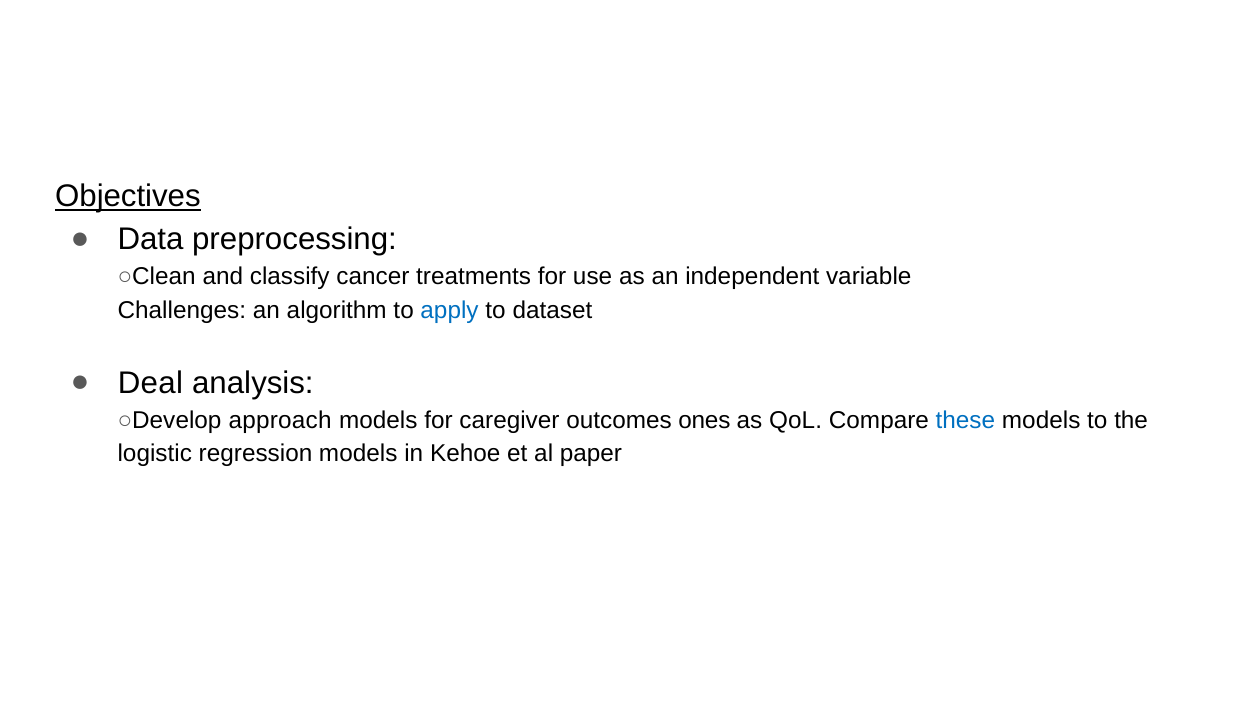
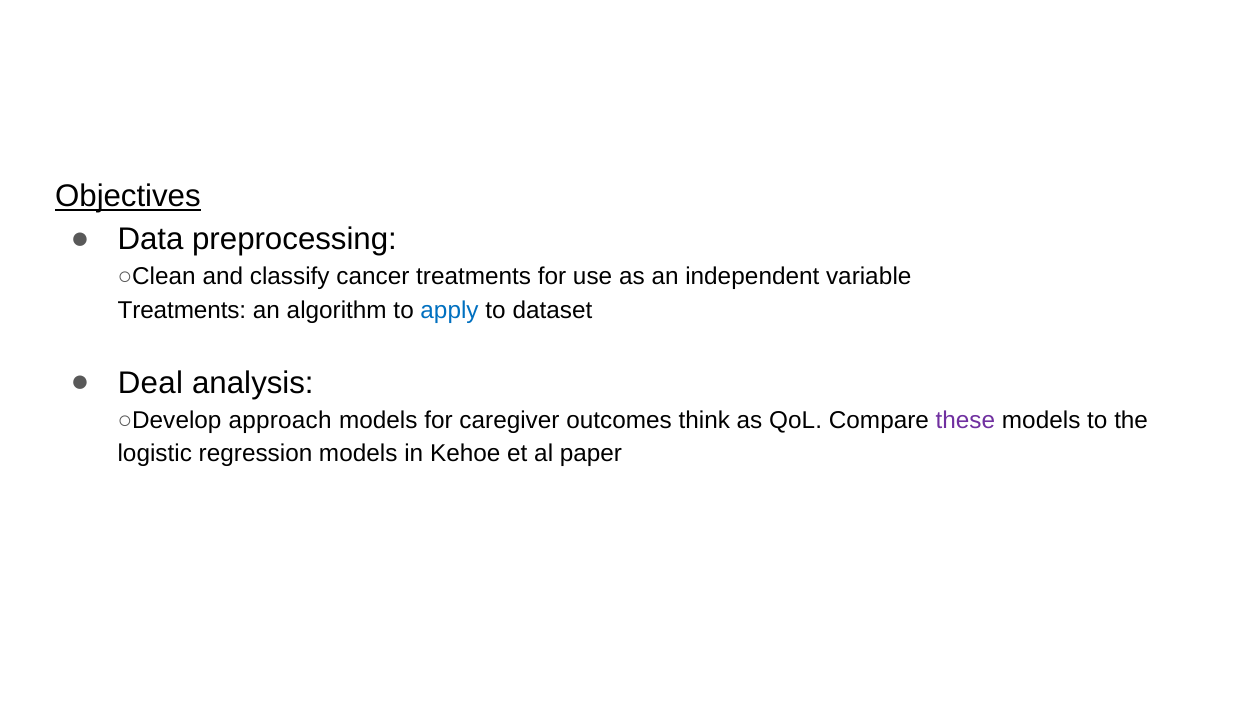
Challenges: Challenges -> Treatments (182, 310)
ones: ones -> think (704, 421)
these colour: blue -> purple (965, 421)
